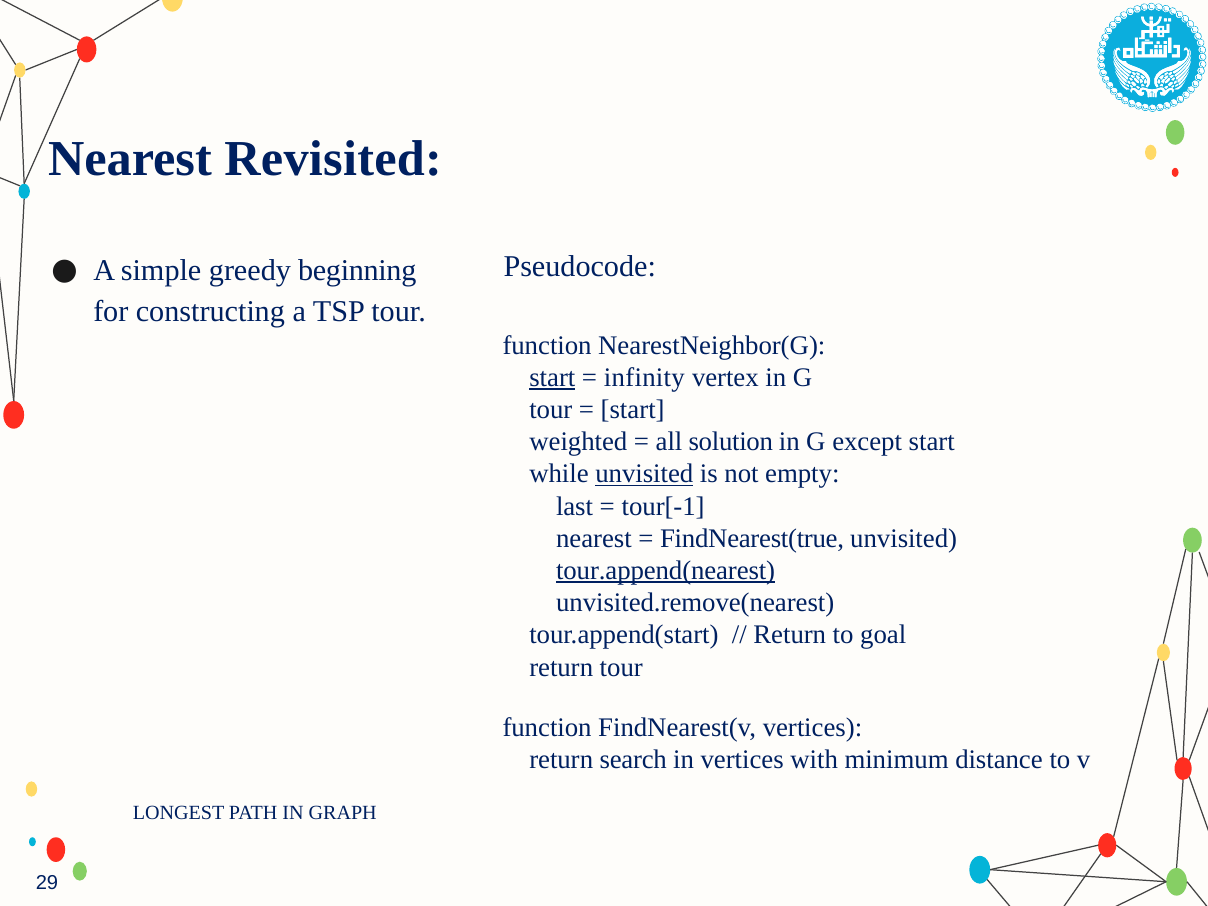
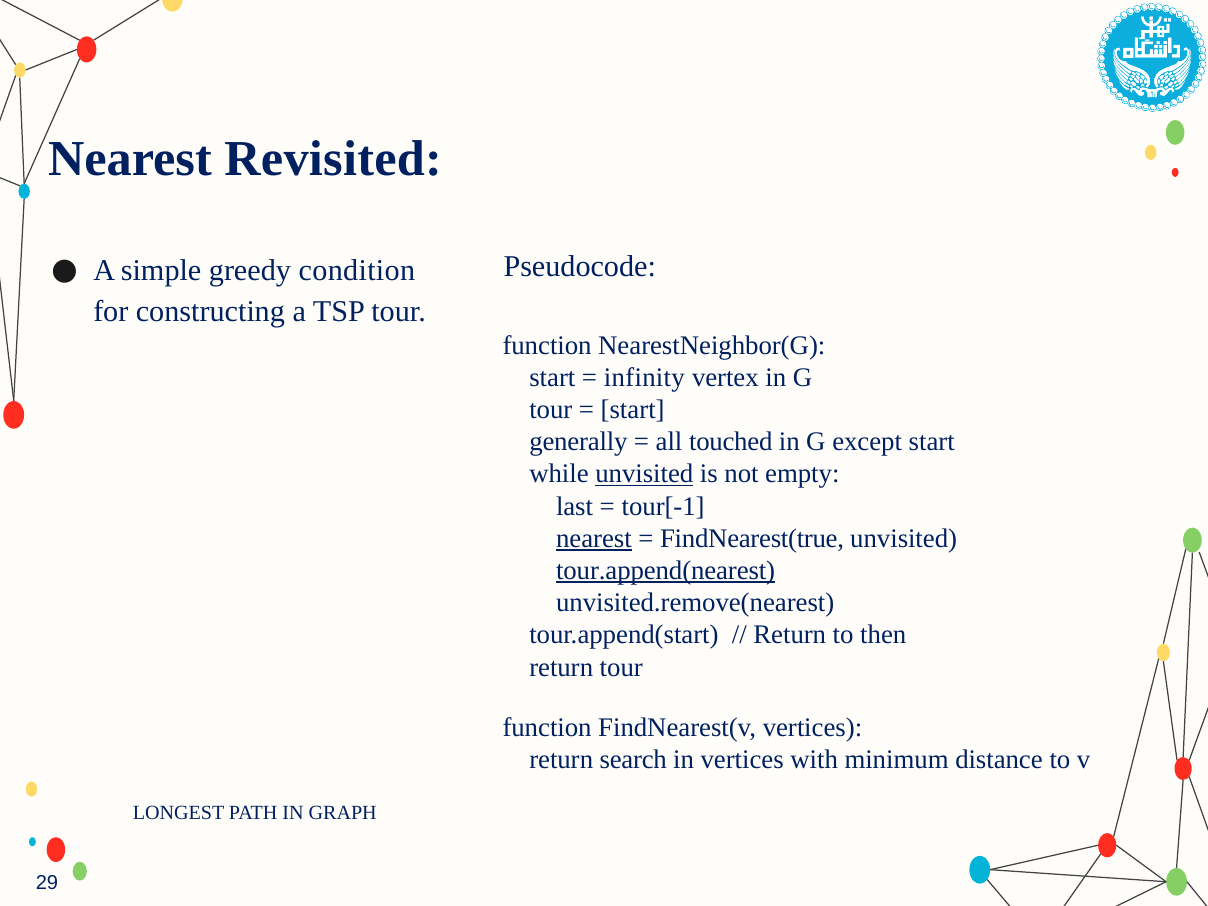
beginning: beginning -> condition (357, 270)
start underline: present -> none (552, 378)
weighted: weighted -> generally (578, 442)
solution: solution -> touched (731, 442)
nearest underline: none -> present (594, 539)
goal: goal -> then (883, 635)
